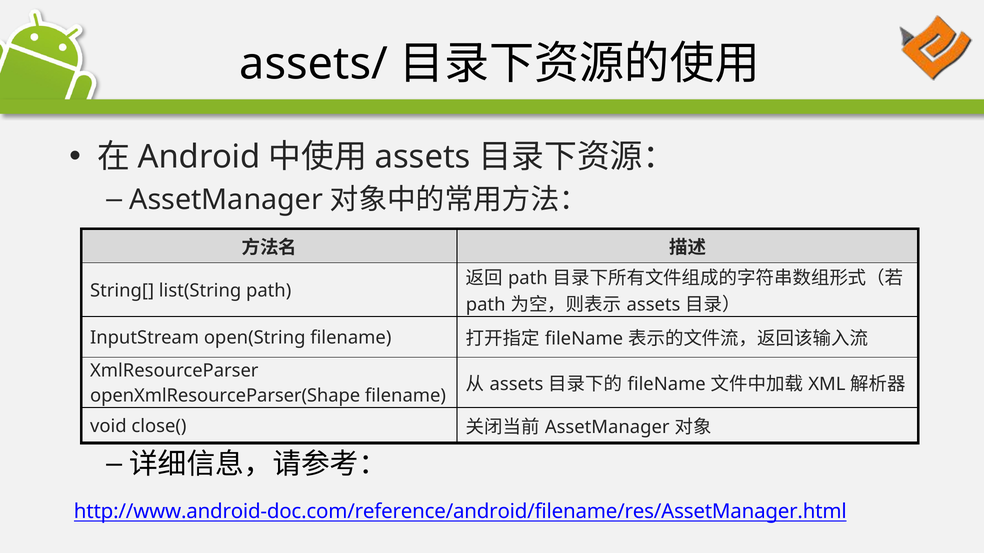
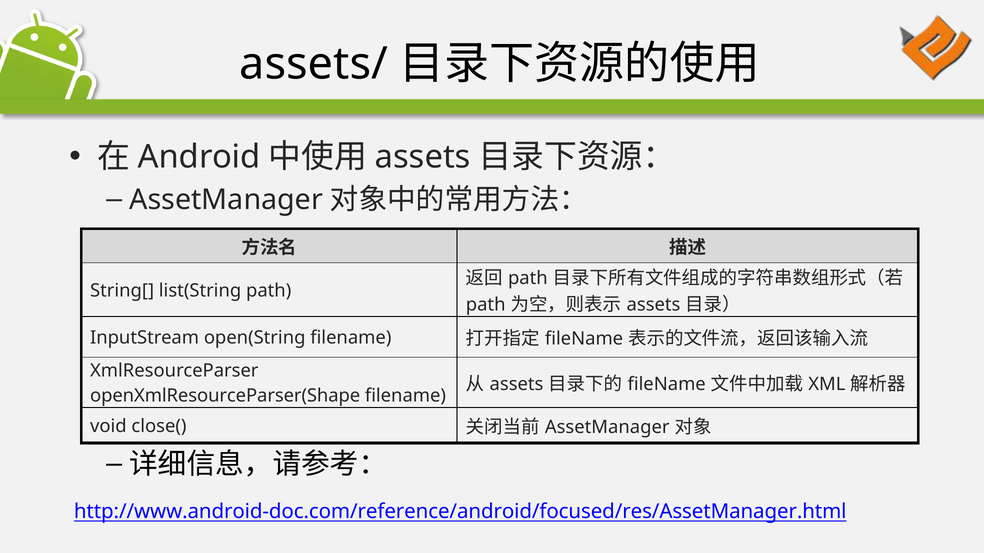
http://www.android-doc.com/reference/android/filename/res/AssetManager.html: http://www.android-doc.com/reference/android/filename/res/AssetManager.html -> http://www.android-doc.com/reference/android/focused/res/AssetManager.html (460, 512)
